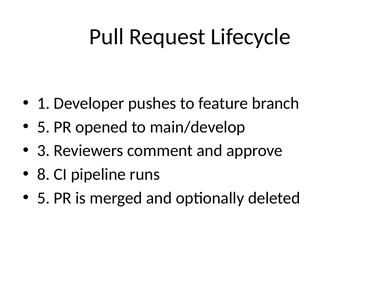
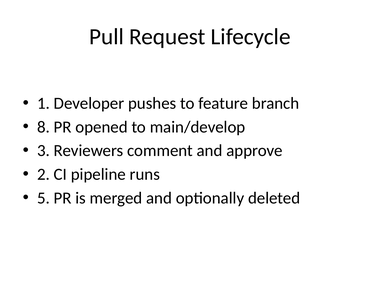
5: 5 -> 8 (43, 127)
8: 8 -> 2 (43, 174)
